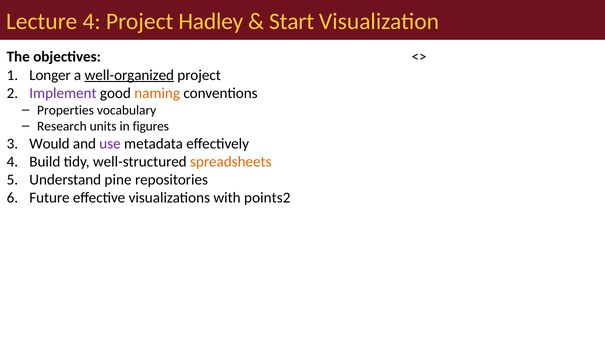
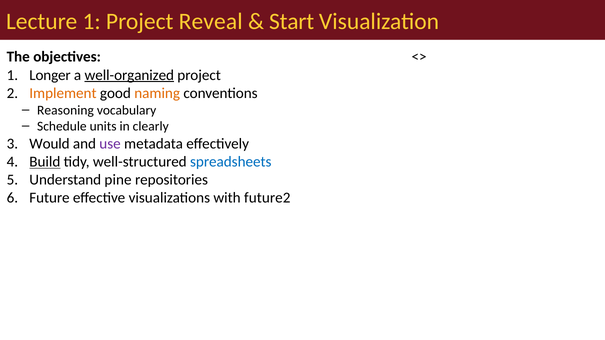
Lecture 4: 4 -> 1 (92, 22)
Hadley: Hadley -> Reveal (211, 22)
Implement colour: purple -> orange (63, 93)
Properties: Properties -> Reasoning (66, 110)
Research: Research -> Schedule (62, 126)
figures: figures -> clearly (151, 126)
Build underline: none -> present (45, 162)
spreadsheets colour: orange -> blue (231, 162)
points2: points2 -> future2 (267, 198)
